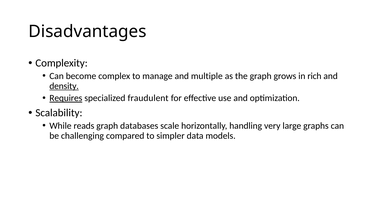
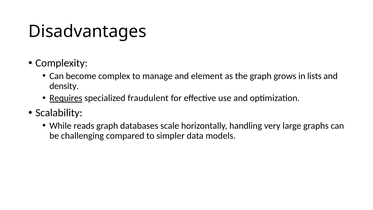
multiple: multiple -> element (207, 76)
rich: rich -> lists (314, 76)
density underline: present -> none (64, 86)
